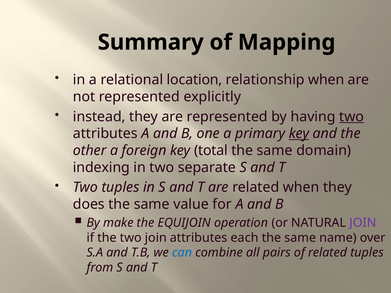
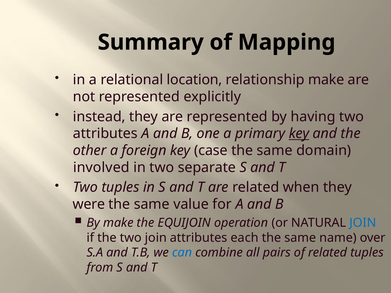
relationship when: when -> make (326, 80)
two underline: present -> none (352, 117)
total: total -> case (211, 151)
indexing: indexing -> involved (101, 168)
does: does -> were (89, 204)
JOIN colour: purple -> blue (363, 223)
